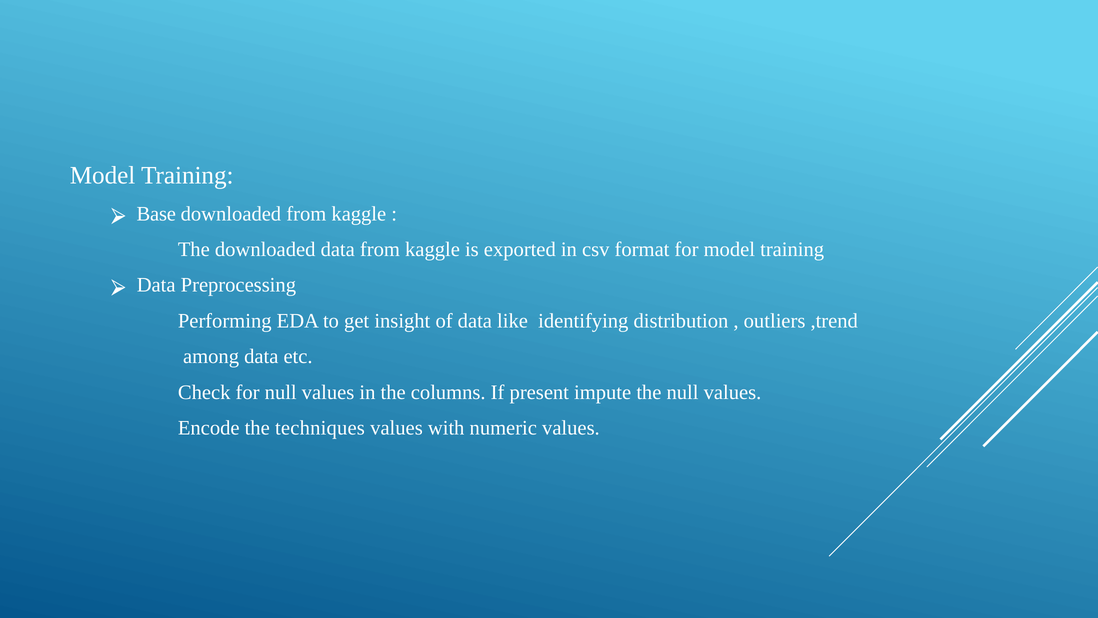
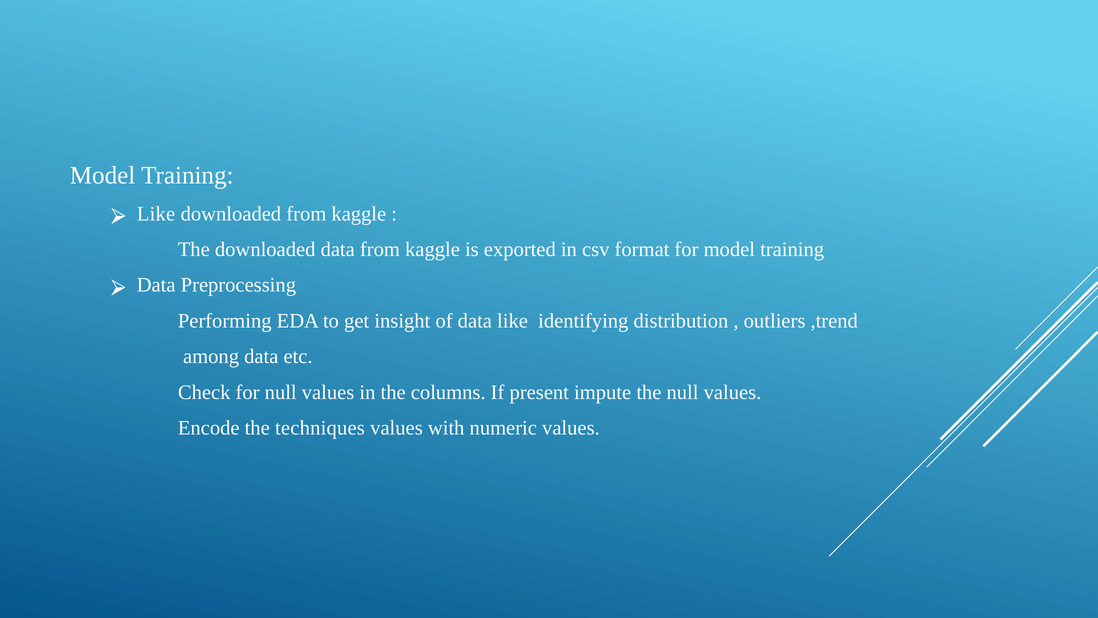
Base: Base -> Like (156, 214)
